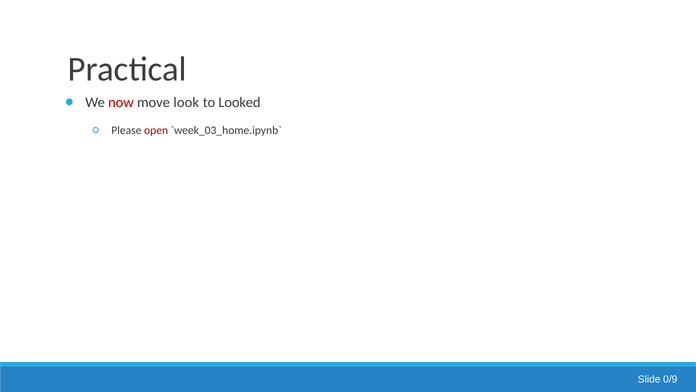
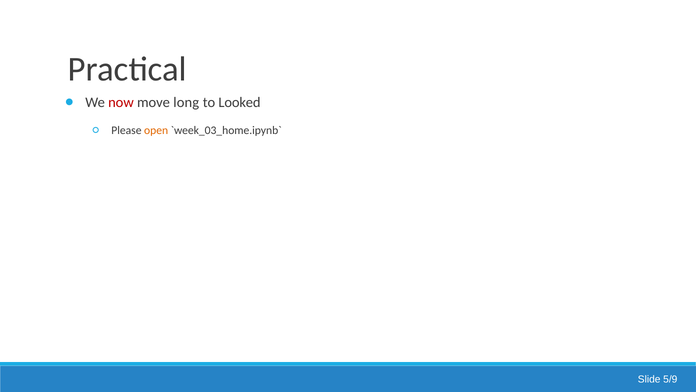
look: look -> long (186, 102)
open colour: red -> orange (156, 130)
0/9: 0/9 -> 5/9 (670, 379)
